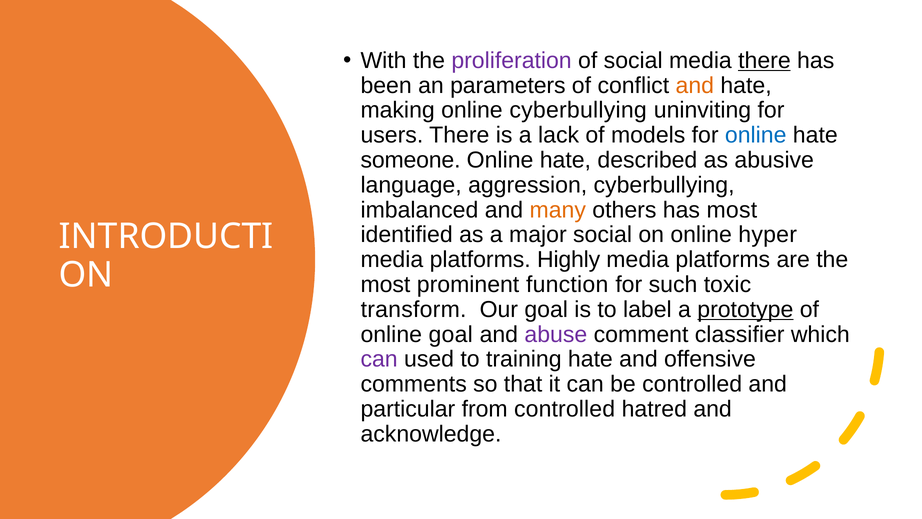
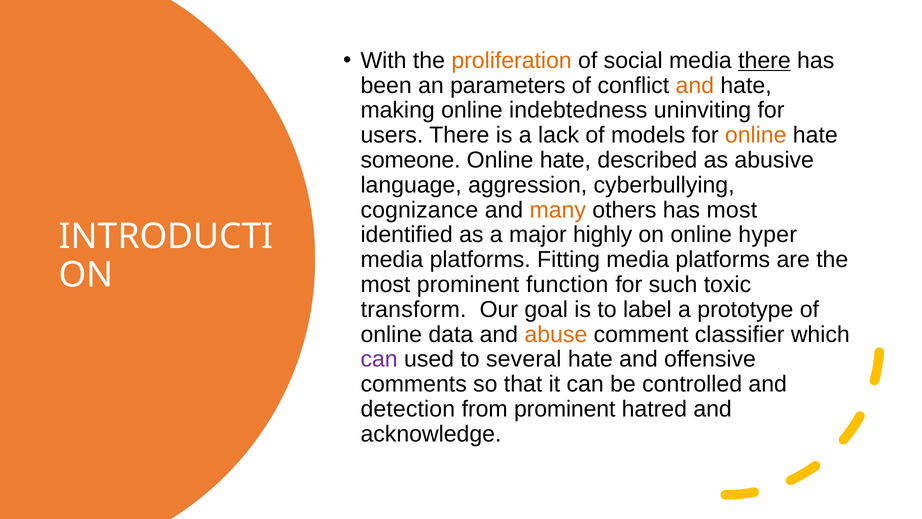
proliferation colour: purple -> orange (512, 60)
online cyberbullying: cyberbullying -> indebtedness (578, 110)
online colour: blue -> orange (756, 135)
imbalanced: imbalanced -> cognizance (419, 210)
major social: social -> highly (603, 235)
Highly: Highly -> Fitting (569, 260)
prototype underline: present -> none (745, 309)
online goal: goal -> data (451, 334)
abuse colour: purple -> orange (556, 334)
training: training -> several (524, 359)
particular: particular -> detection (408, 409)
from controlled: controlled -> prominent (565, 409)
